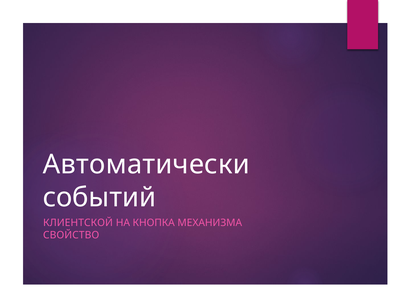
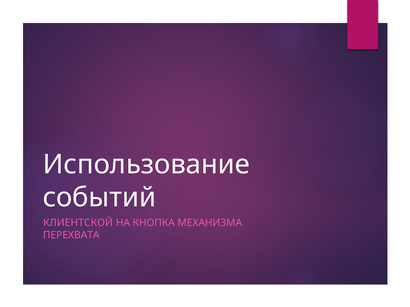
Автоматически: Автоматически -> Использование (146, 165)
СВОЙСТВО: СВОЙСТВО -> ПЕРЕХВАТА (71, 235)
